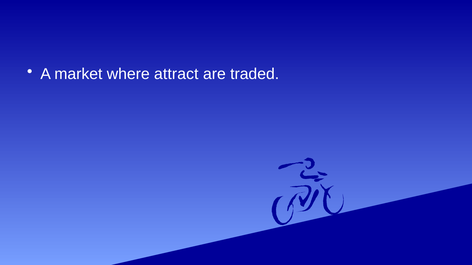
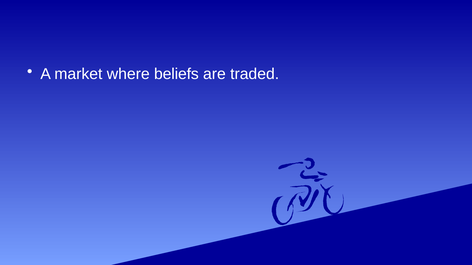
attract: attract -> beliefs (176, 74)
